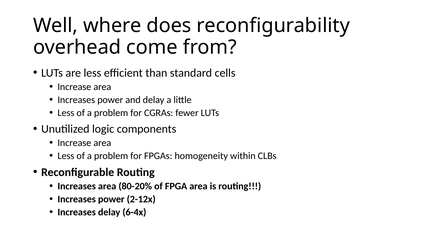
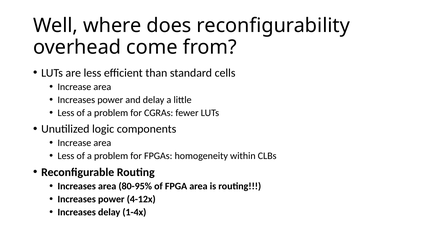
80-20%: 80-20% -> 80-95% (135, 186)
2-12x: 2-12x -> 4-12x (141, 199)
6-4x: 6-4x -> 1-4x (134, 212)
